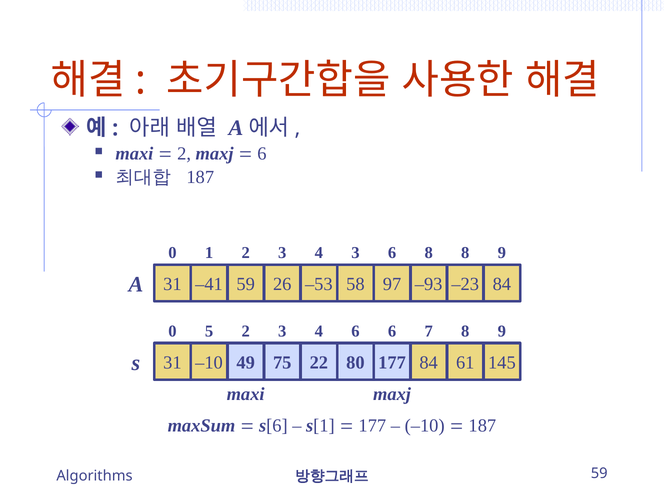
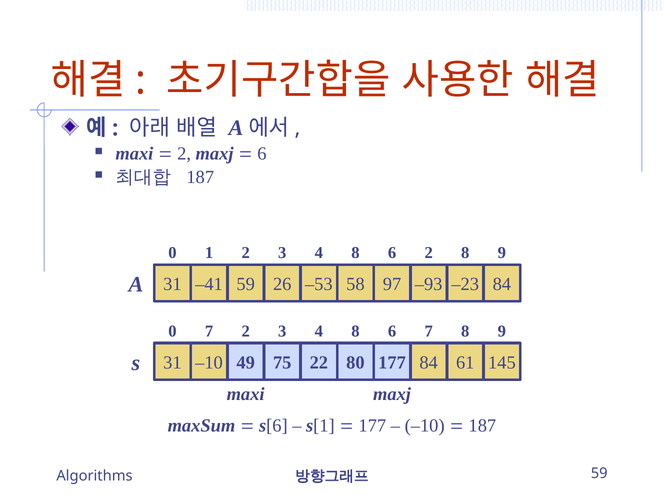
3: 3 -> 8 (355, 253)
6 8: 8 -> 2 (429, 253)
0 5: 5 -> 7 (209, 331)
6: 6 -> 8 (355, 331)
